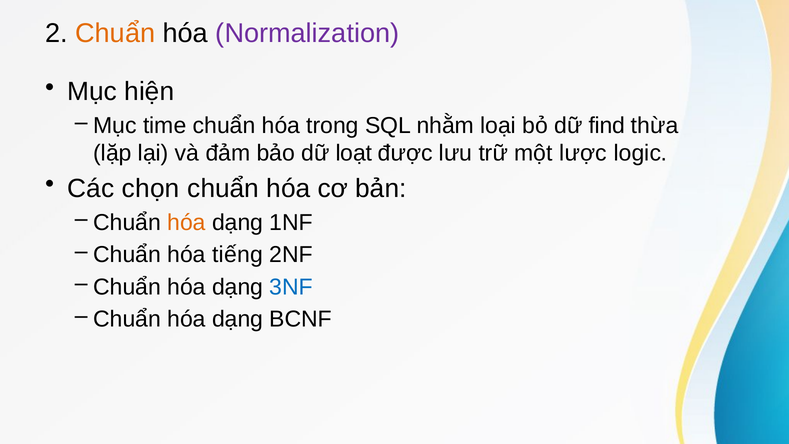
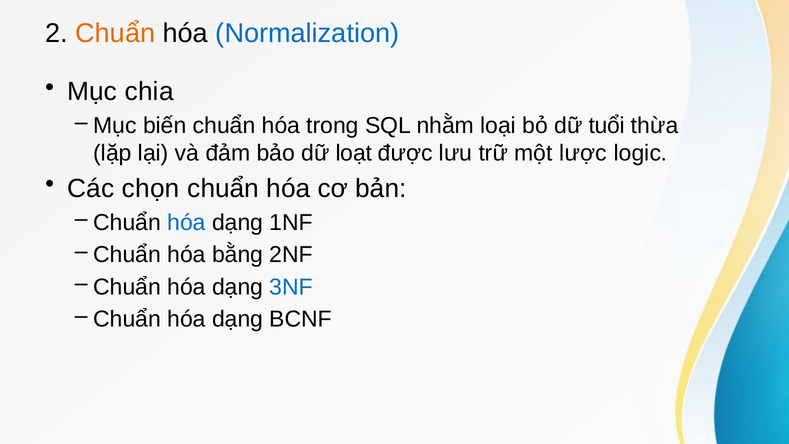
Normalization colour: purple -> blue (307, 33)
hiện: hiện -> chia (149, 92)
time: time -> biến (165, 126)
find: find -> tuổi (607, 126)
hóa colour: orange -> blue (187, 222)
tiếng: tiếng -> bằng (238, 255)
